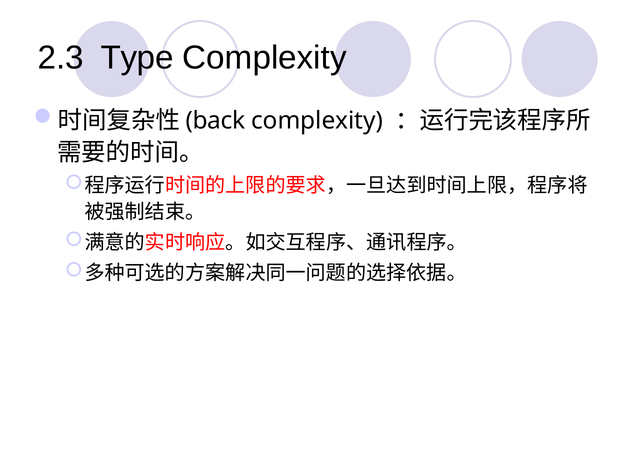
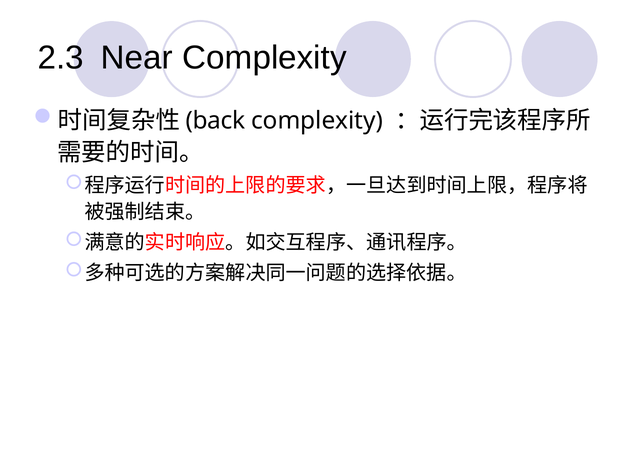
Type: Type -> Near (137, 58)
